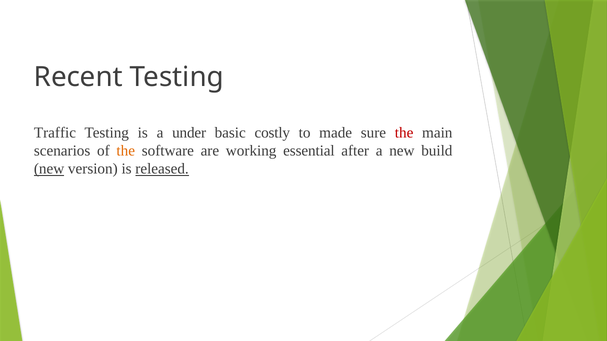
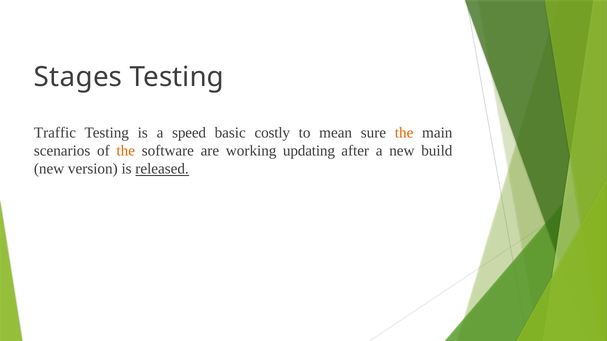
Recent: Recent -> Stages (78, 77)
under: under -> speed (189, 133)
made: made -> mean (336, 133)
the colour: red -> orange (404, 133)
essential: essential -> updating (309, 151)
new underline: present -> none (49, 169)
